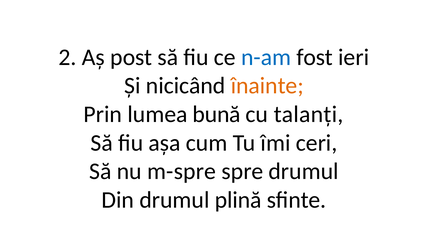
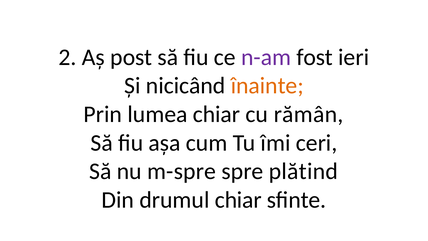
n-am colour: blue -> purple (266, 57)
lumea bună: bună -> chiar (217, 114)
talanți: talanți -> rămân (309, 114)
spre drumul: drumul -> plătind (303, 171)
drumul plină: plină -> chiar (238, 200)
